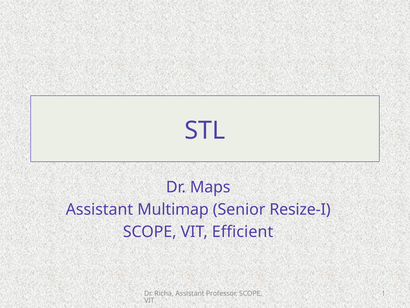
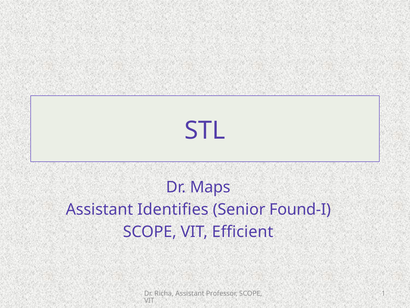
Multimap: Multimap -> Identifies (173, 209)
Resize-I: Resize-I -> Found-I (300, 209)
